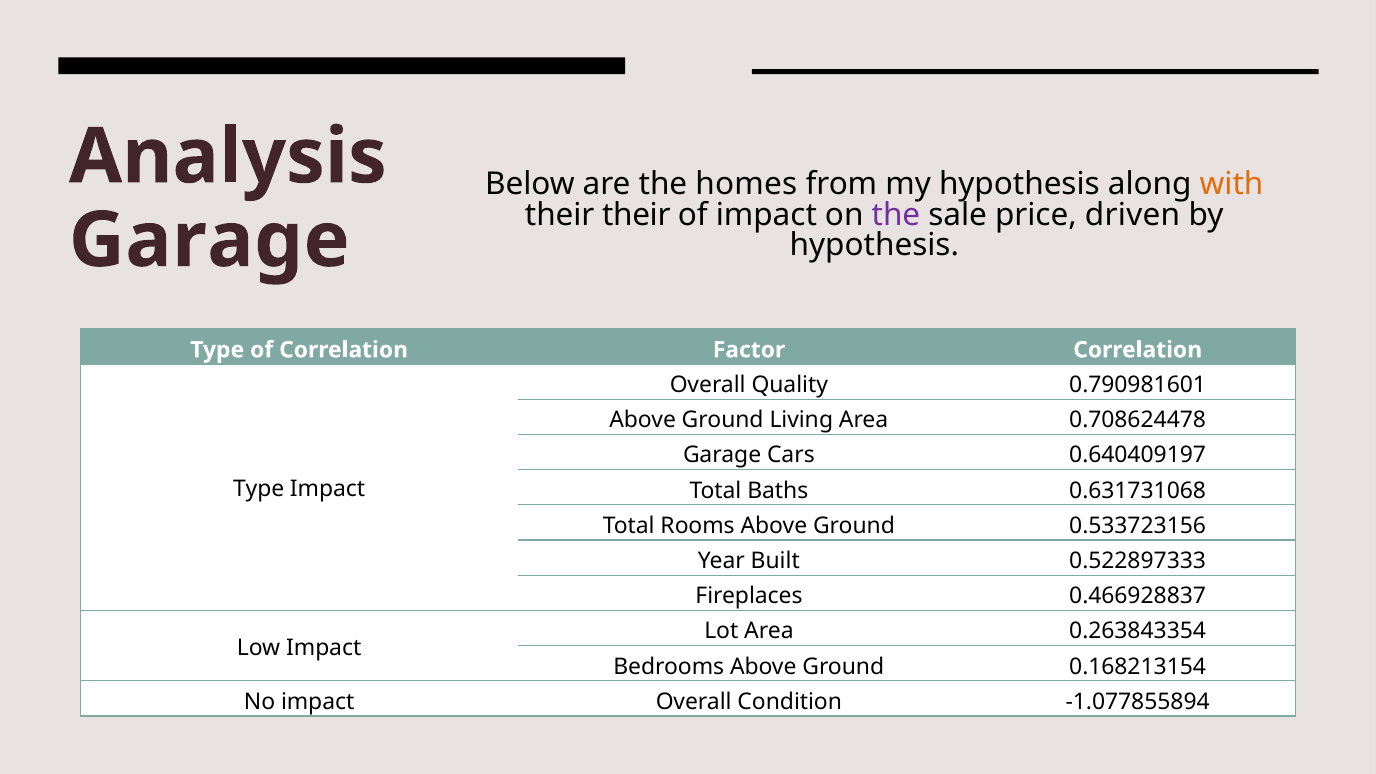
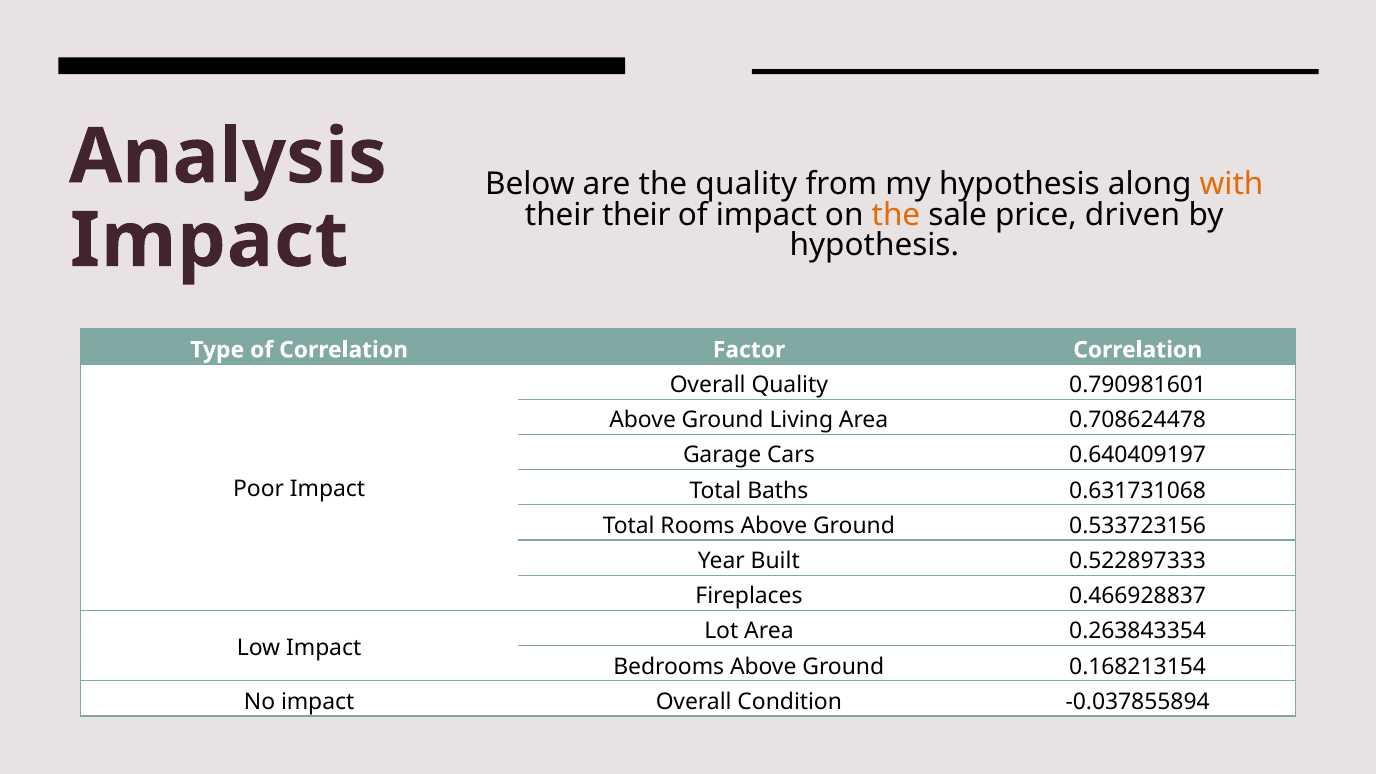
the homes: homes -> quality (746, 185)
the colour: purple -> orange (896, 215)
Garage: Garage -> Impact (209, 241)
Type: Type -> Poor (259, 489)
-1.077855894: -1.077855894 -> -0.037855894 (1138, 702)
